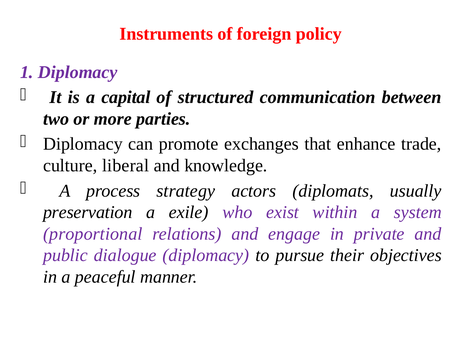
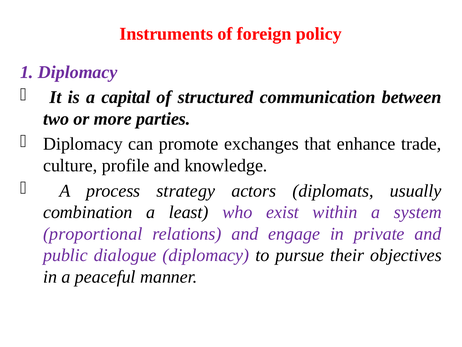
liberal: liberal -> profile (126, 165)
preservation: preservation -> combination (88, 212)
exile: exile -> least (189, 212)
